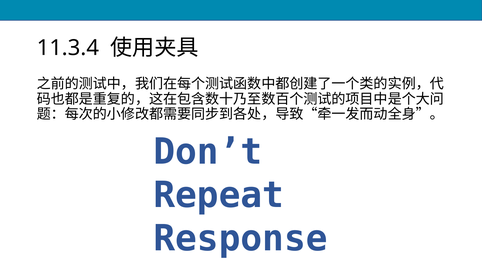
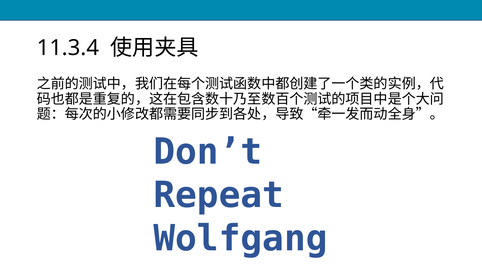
Response: Response -> Wolfgang (240, 239)
